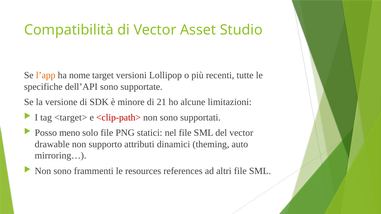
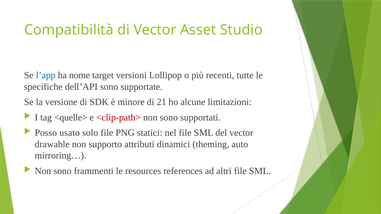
l’app colour: orange -> blue (46, 75)
<target>: <target> -> <quelle> (71, 118)
meno: meno -> usato (70, 133)
